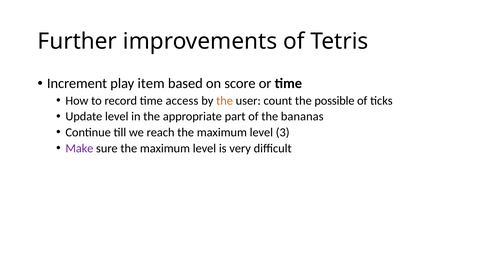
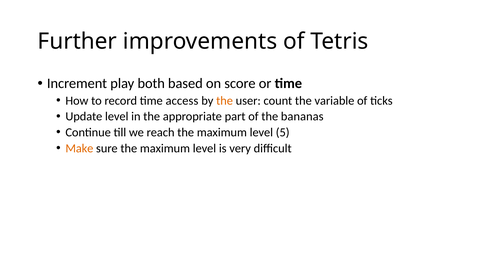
item: item -> both (151, 84)
possible: possible -> variable (334, 101)
3: 3 -> 5 (283, 132)
Make colour: purple -> orange (79, 148)
